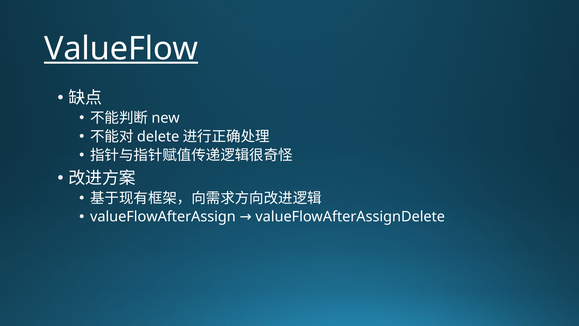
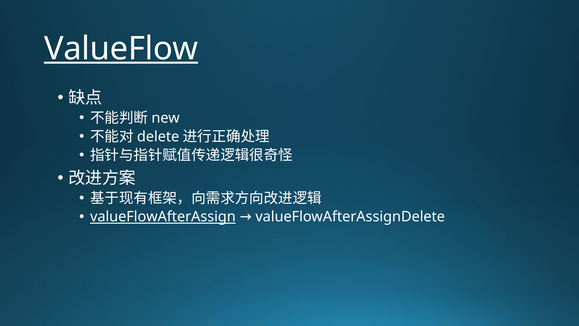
valueFlowAfterAssign underline: none -> present (163, 217)
